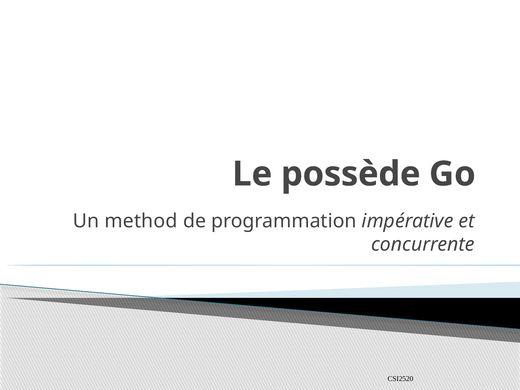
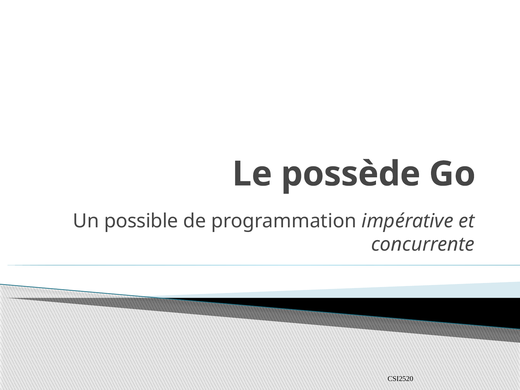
method: method -> possible (141, 221)
